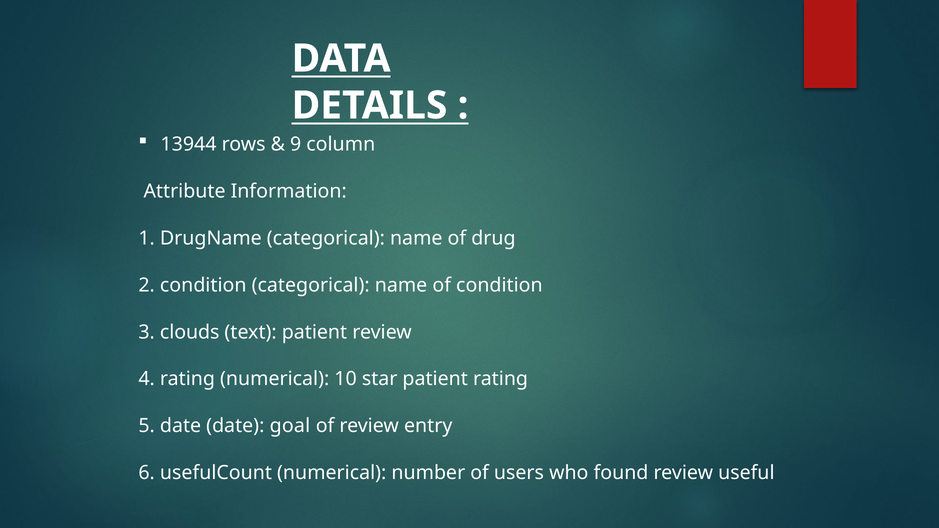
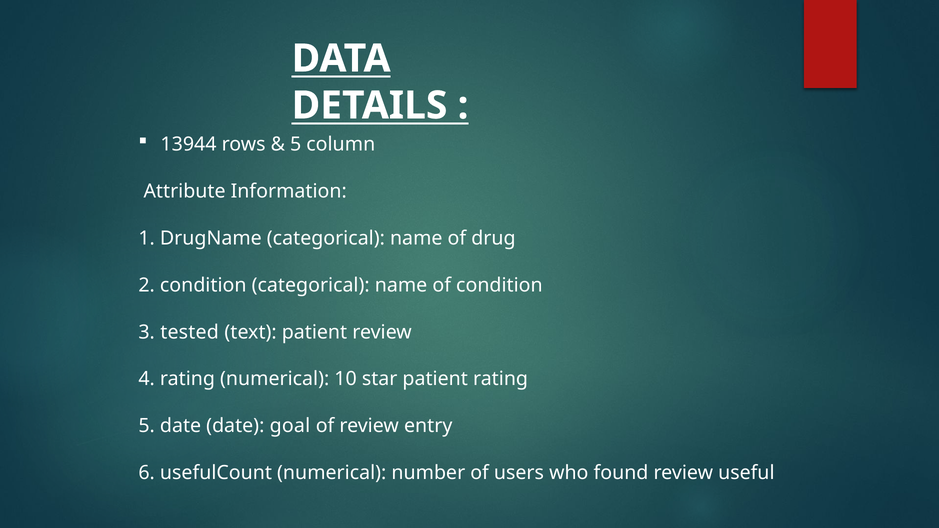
9: 9 -> 5 (296, 144)
clouds: clouds -> tested (190, 332)
